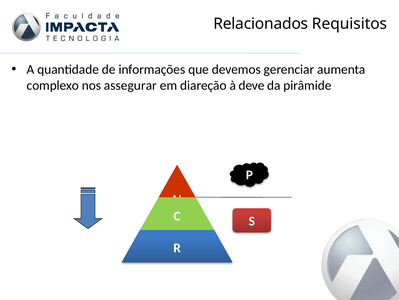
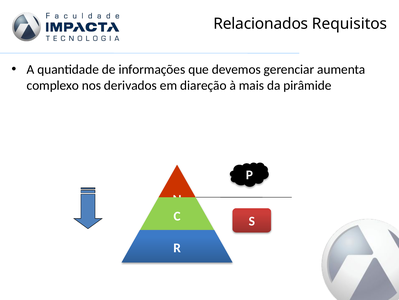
assegurar: assegurar -> derivados (130, 85)
deve: deve -> mais (251, 85)
